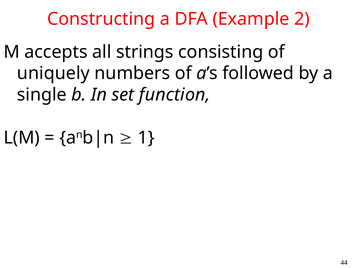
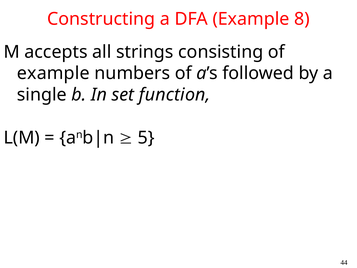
2: 2 -> 8 (302, 19)
uniquely: uniquely -> example (53, 73)
1: 1 -> 5 (146, 138)
